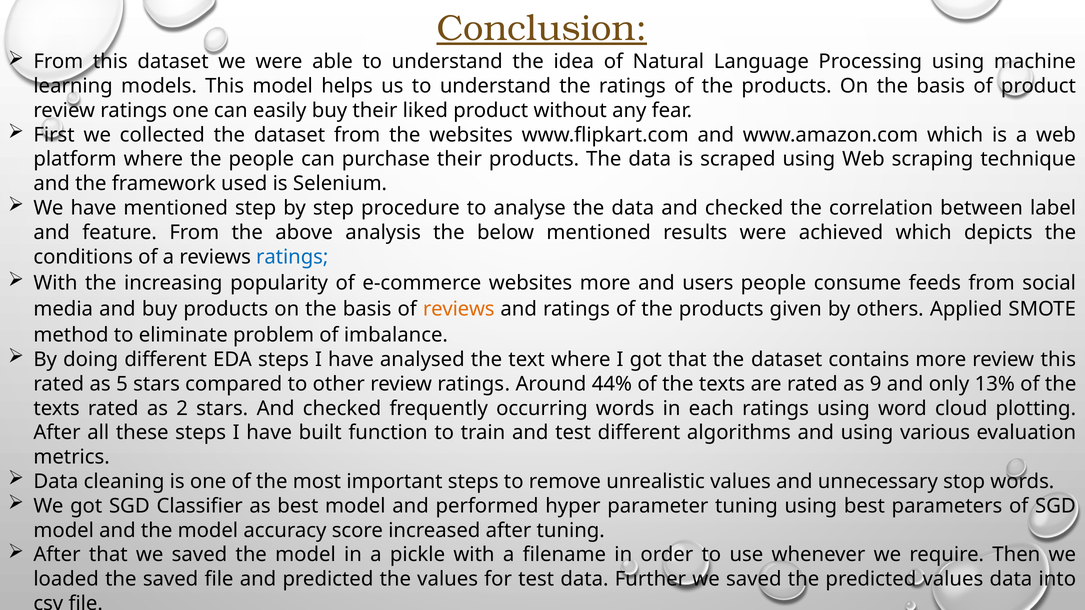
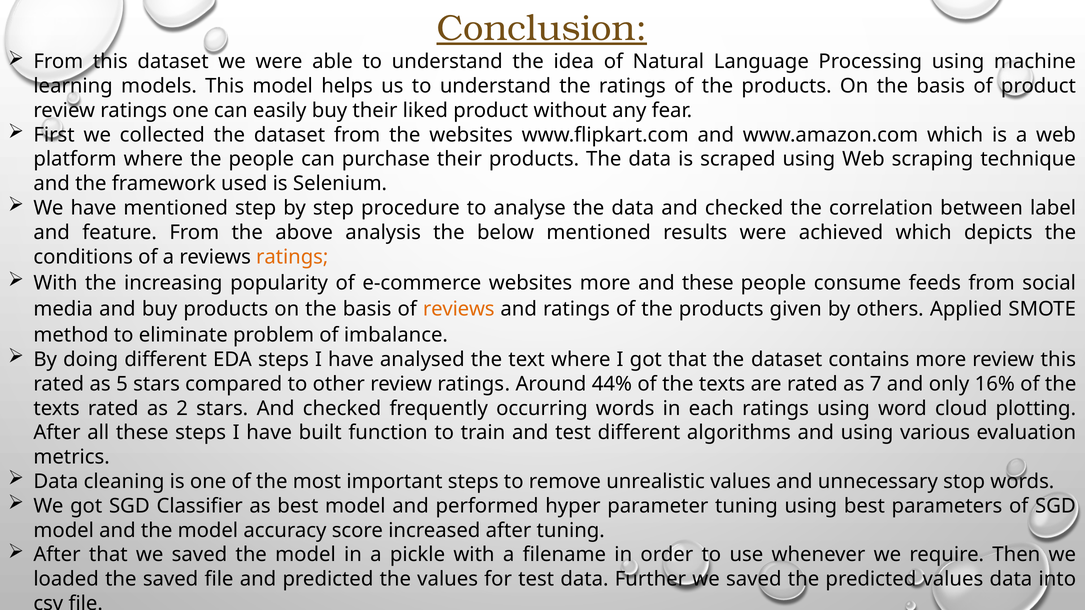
ratings colour: blue -> orange (292, 257)
and users: users -> these (708, 283)
9: 9 -> 7 (876, 384)
13%: 13% -> 16% (995, 384)
